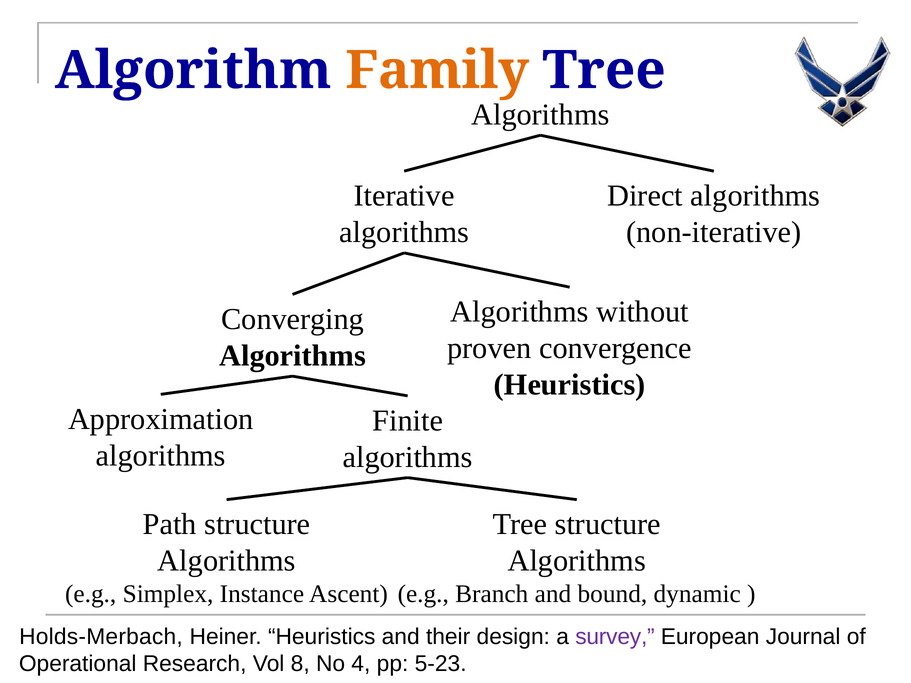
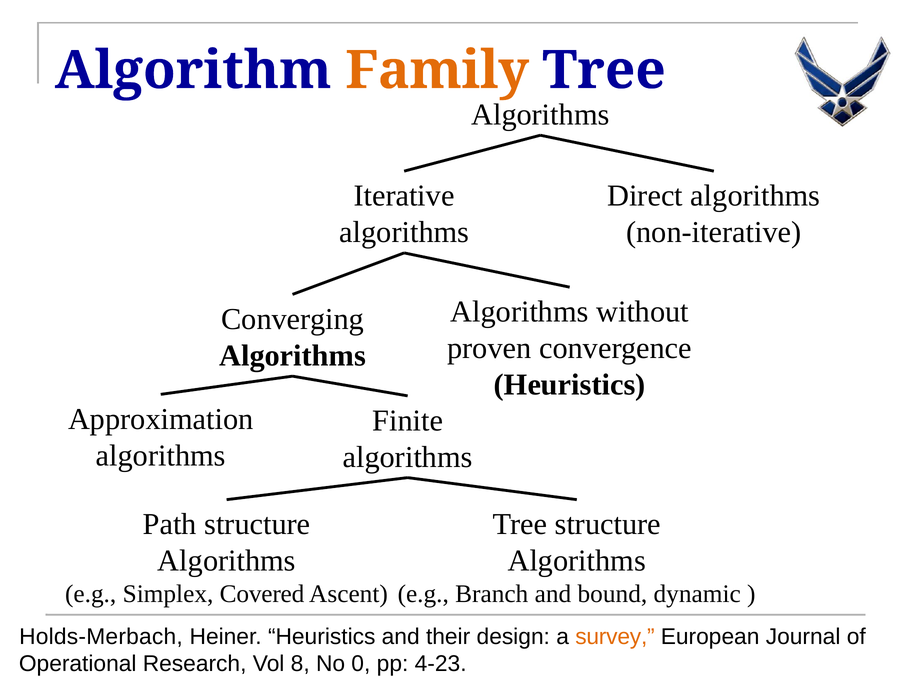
Instance: Instance -> Covered (262, 594)
survey colour: purple -> orange (615, 637)
4: 4 -> 0 (361, 664)
5-23: 5-23 -> 4-23 (441, 664)
